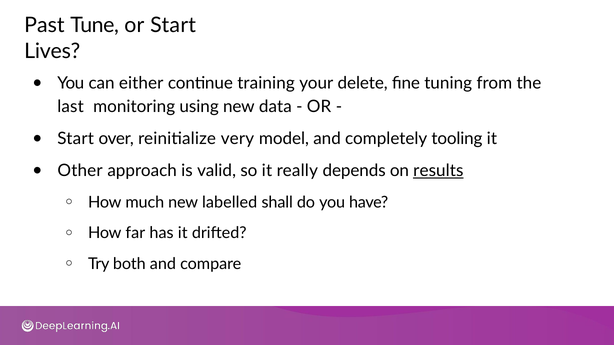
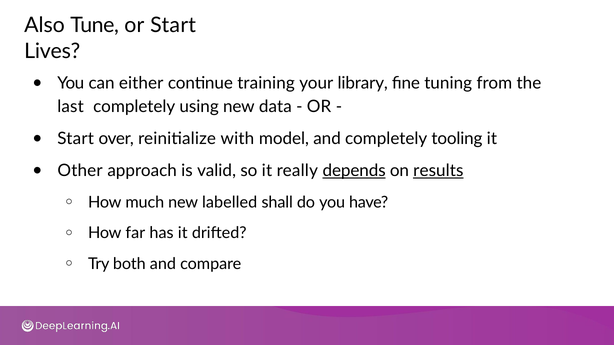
Past: Past -> Also (44, 25)
delete: delete -> library (363, 83)
last monitoring: monitoring -> completely (134, 107)
very: very -> with (237, 139)
depends underline: none -> present (354, 171)
